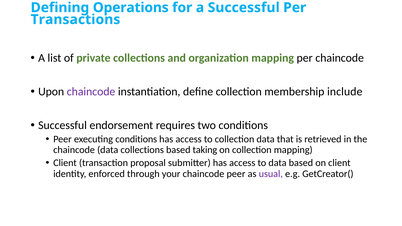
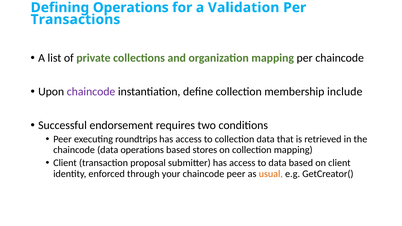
a Successful: Successful -> Validation (244, 8)
executing conditions: conditions -> roundtrips (136, 139)
data collections: collections -> operations (142, 150)
taking: taking -> stores (205, 150)
usual colour: purple -> orange (271, 174)
